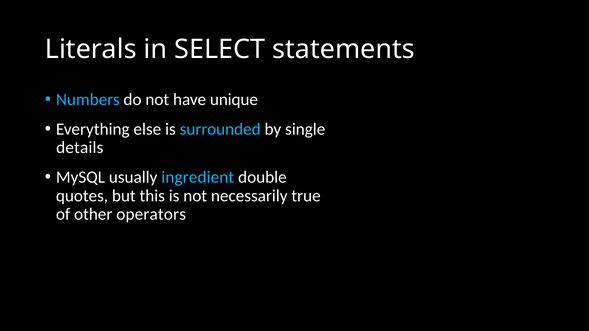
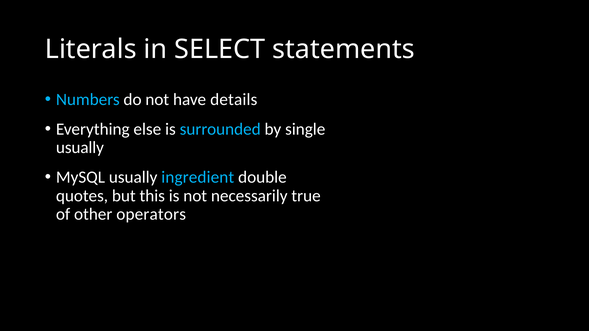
unique: unique -> details (234, 100)
details: details -> usually (80, 148)
